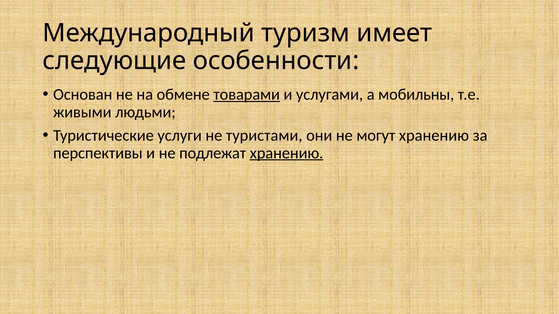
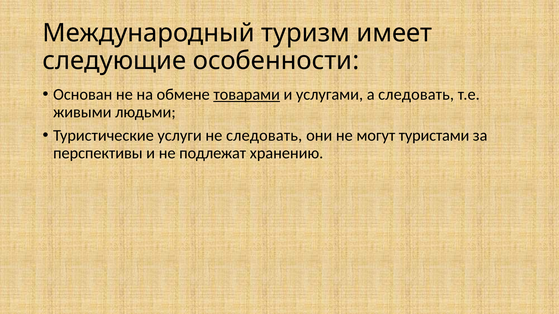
а мобильны: мобильны -> следовать (416, 95)
не туристами: туристами -> следовать (264, 136)
могут хранению: хранению -> туристами (434, 136)
хранению underline: present -> none (287, 153)
